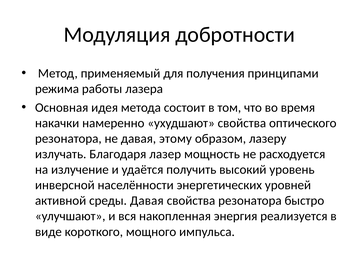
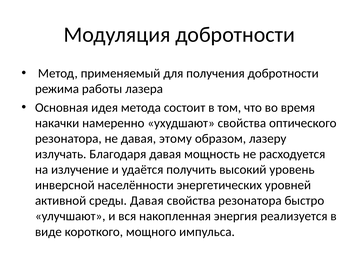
получения принципами: принципами -> добротности (283, 73)
Благодаря лазер: лазер -> давая (165, 154)
